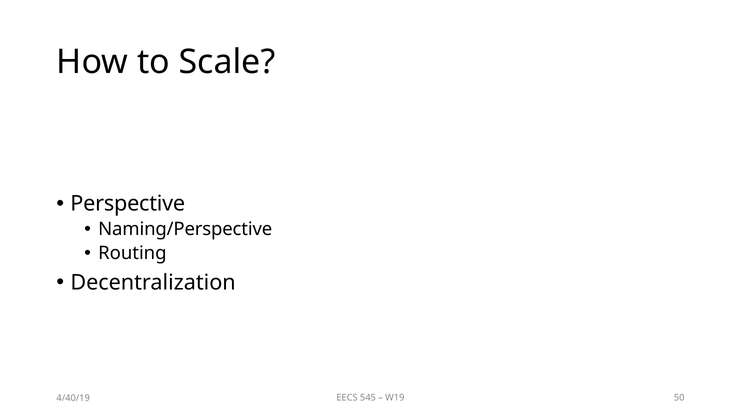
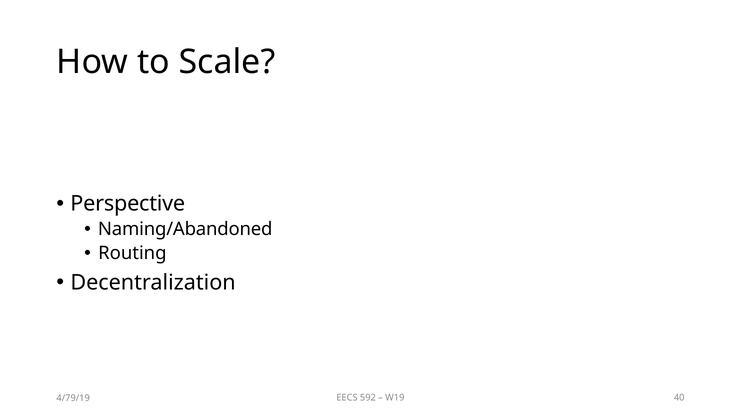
Naming/Perspective: Naming/Perspective -> Naming/Abandoned (185, 229)
545: 545 -> 592 (368, 397)
50: 50 -> 40 (679, 397)
4/40/19: 4/40/19 -> 4/79/19 (73, 398)
